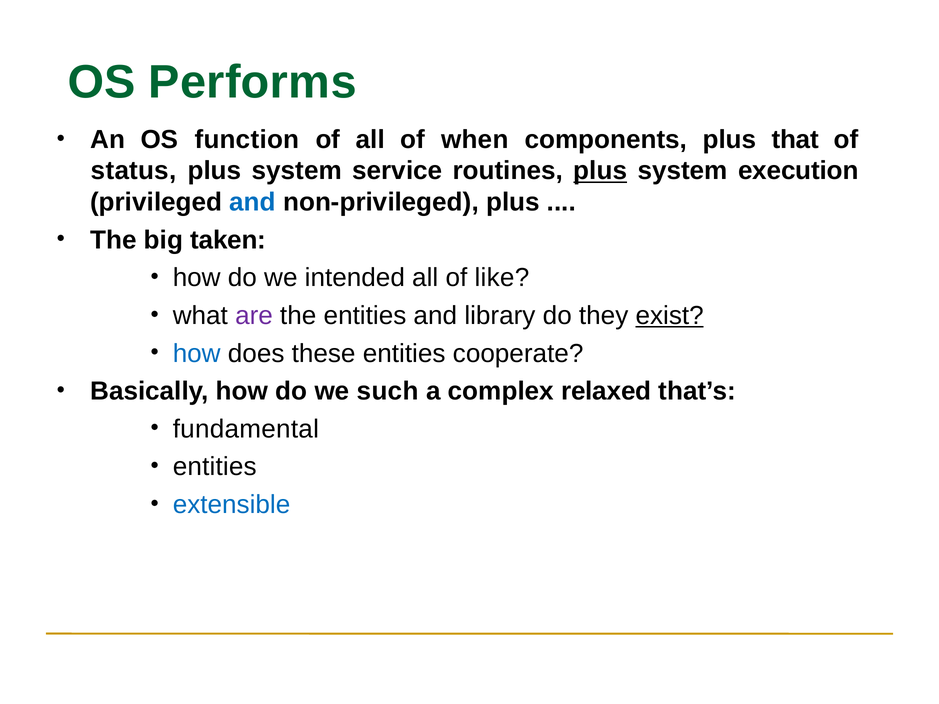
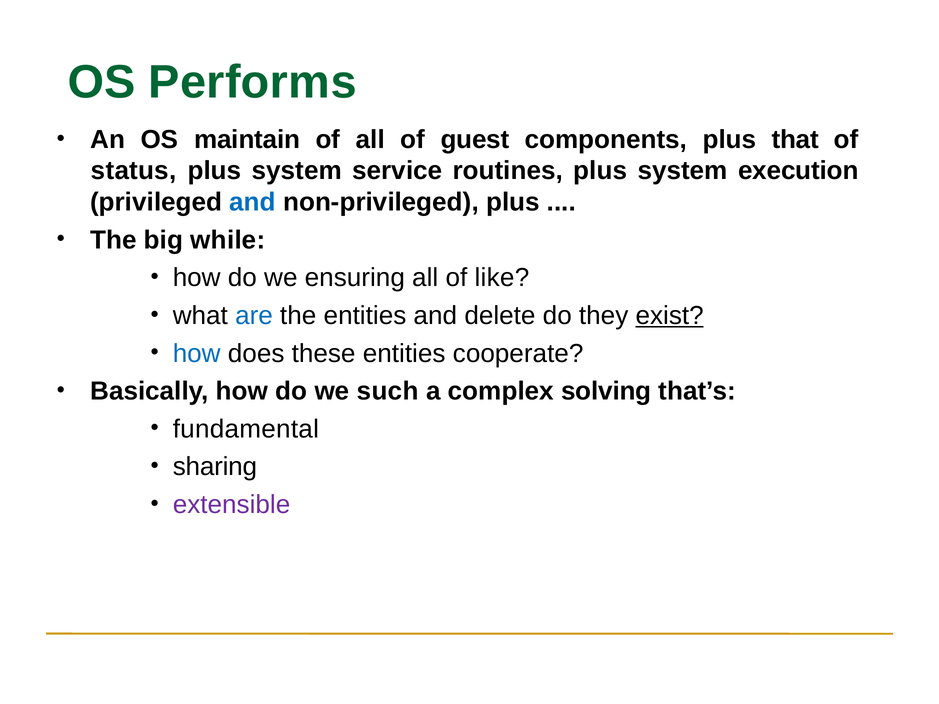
function: function -> maintain (247, 140)
when: when -> guest (475, 140)
plus underline: present -> none (600, 171)
taken: taken -> while (228, 240)
intended: intended -> ensuring (355, 278)
are colour: purple -> blue (254, 316)
library: library -> delete (500, 316)
relaxed: relaxed -> solving (606, 391)
entities: entities -> sharing (215, 467)
extensible colour: blue -> purple (232, 505)
